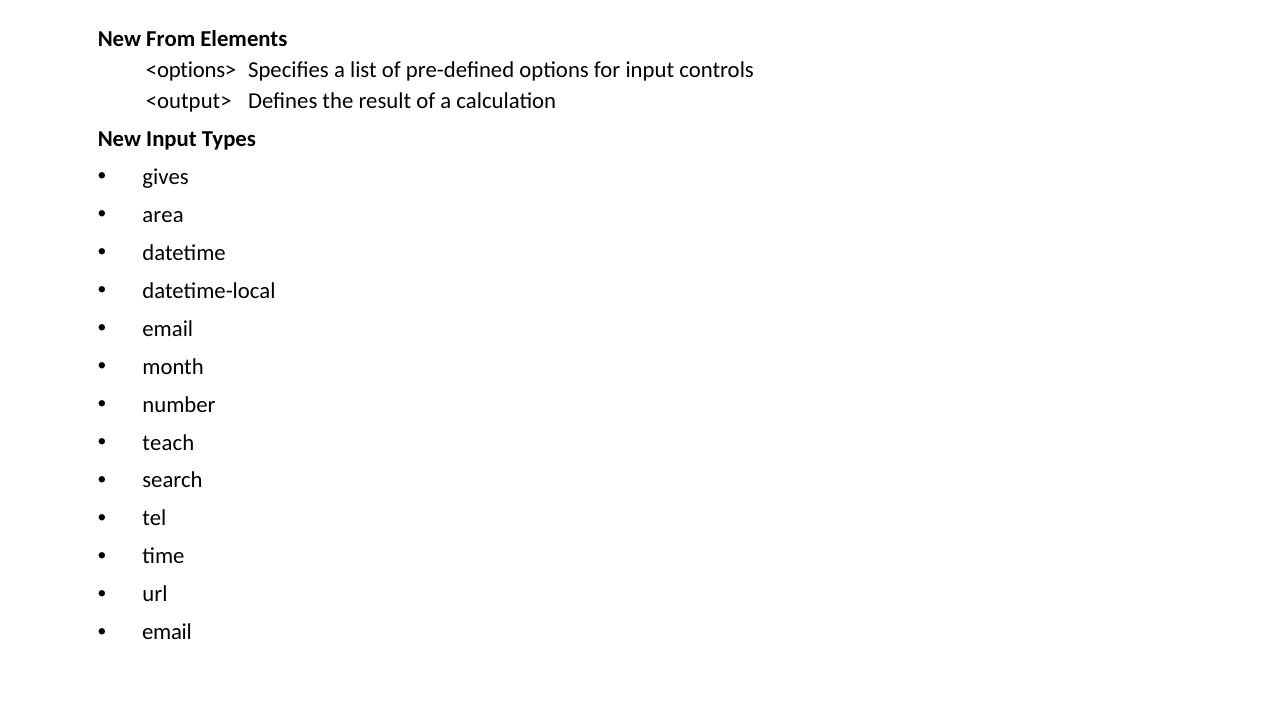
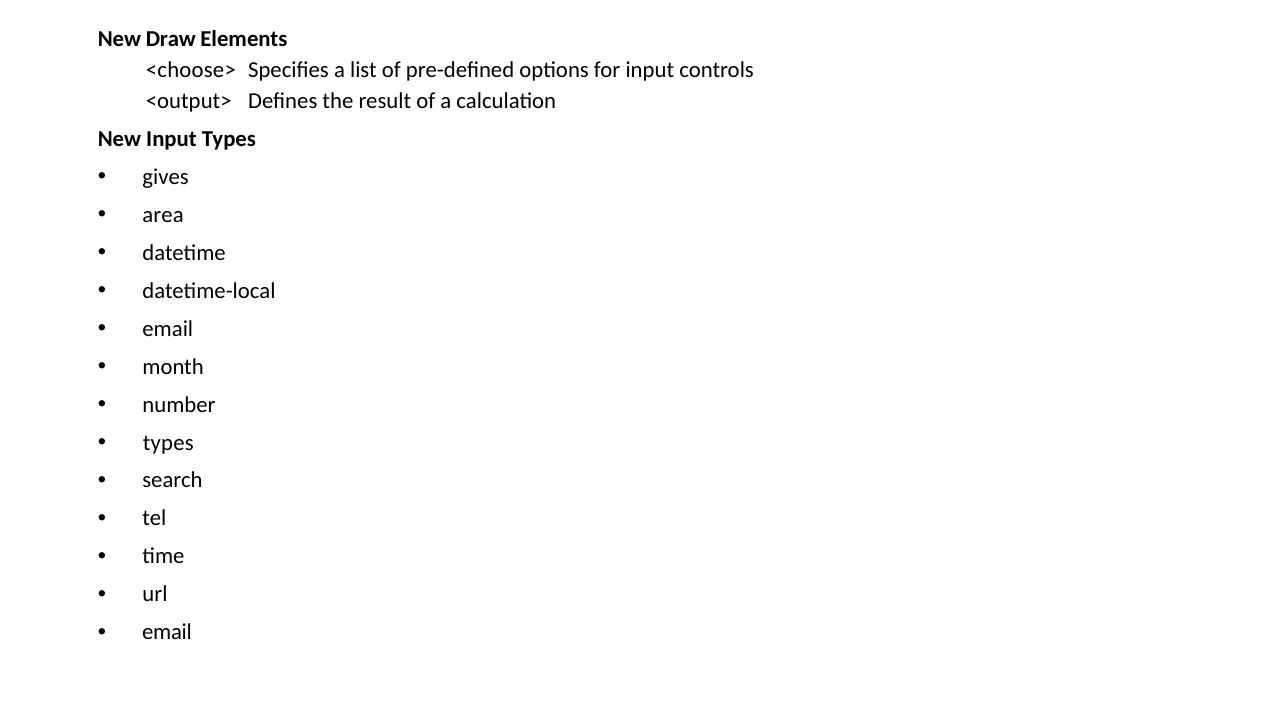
From: From -> Draw (171, 39)
<options>: <options> -> <choose> (191, 70)
teach: teach -> types (168, 442)
